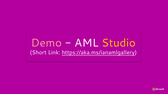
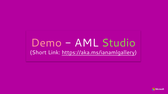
Studio colour: yellow -> light green (119, 43)
